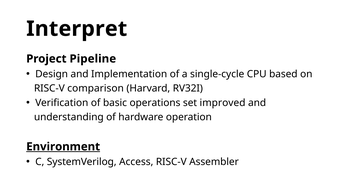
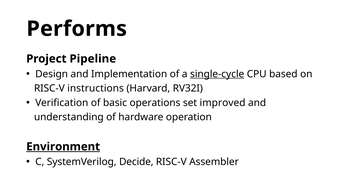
Interpret: Interpret -> Performs (77, 29)
single-cycle underline: none -> present (217, 74)
comparison: comparison -> instructions (96, 89)
Access: Access -> Decide (136, 162)
